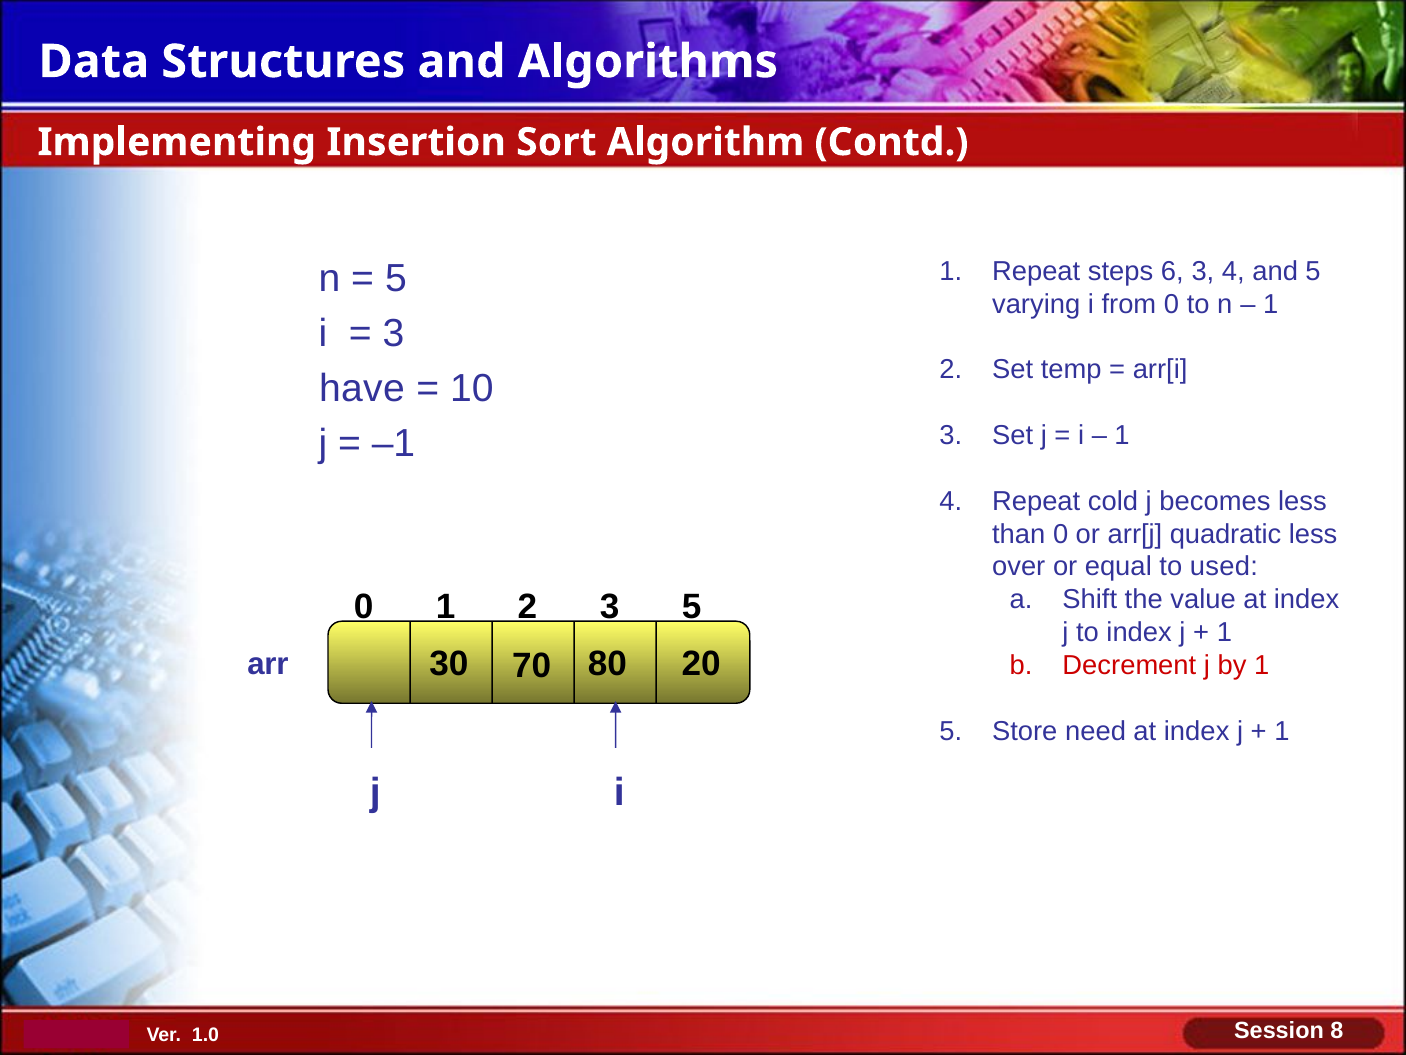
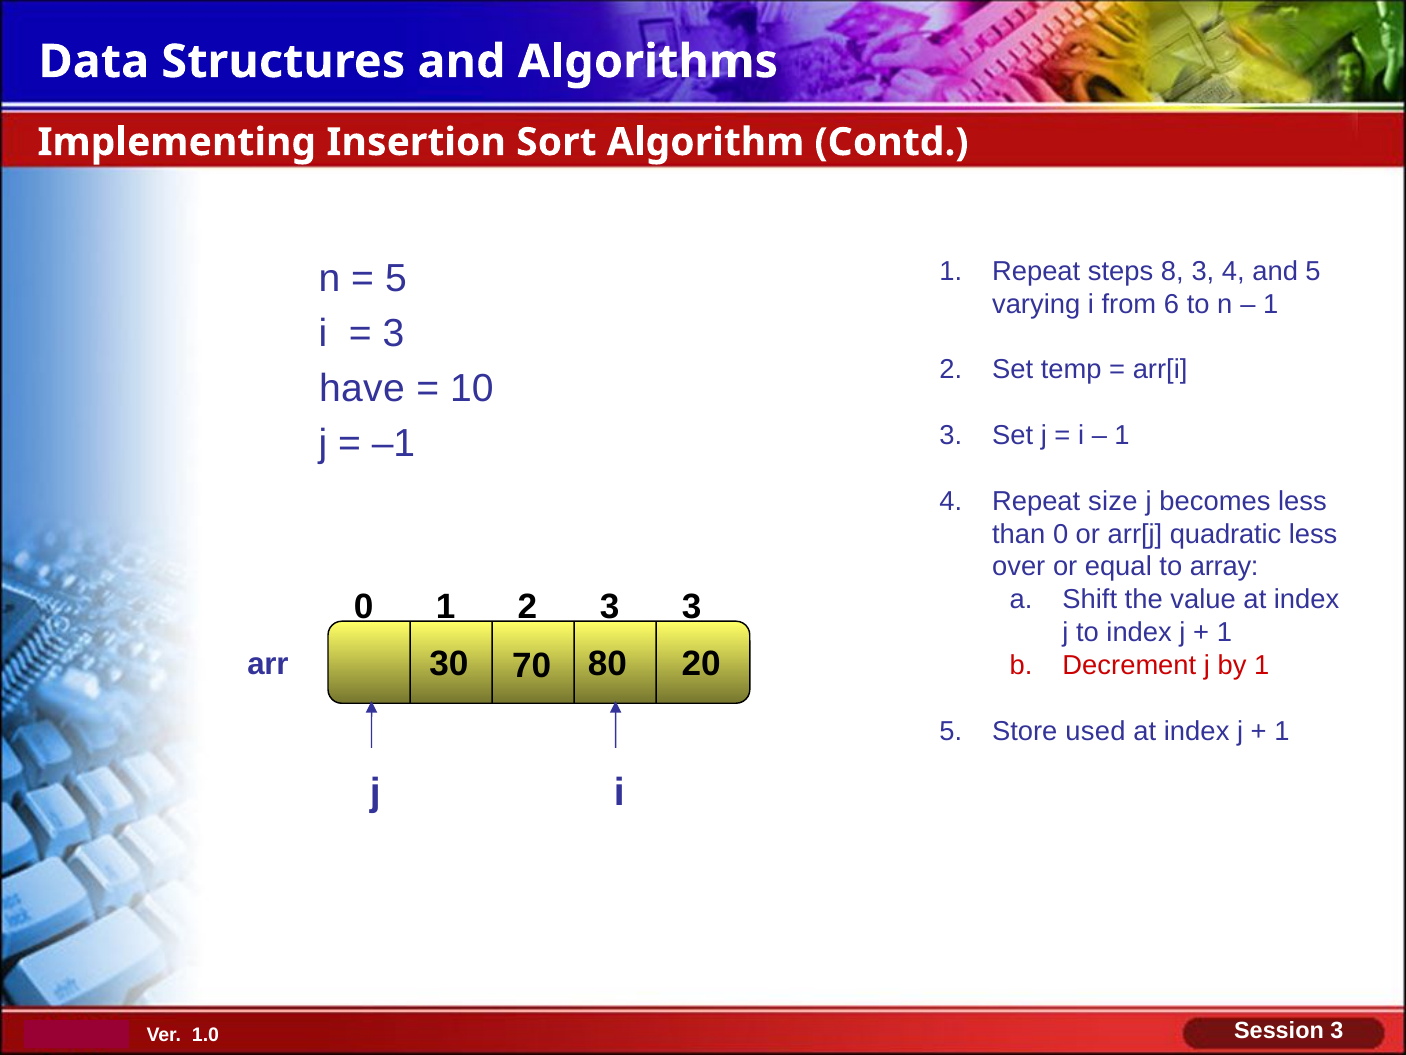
6: 6 -> 8 (1172, 271)
from 0: 0 -> 6 (1171, 304)
cold: cold -> size (1113, 501)
used: used -> array (1224, 567)
0 5: 5 -> 3 (692, 607)
need: need -> used (1095, 731)
8: 8 -> 3 (1337, 1030)
